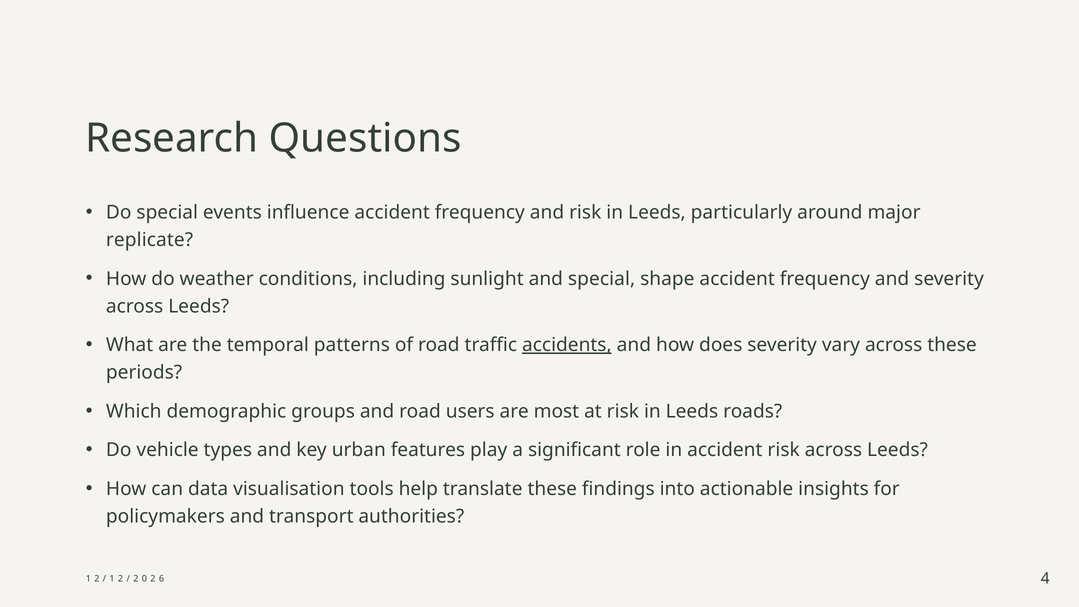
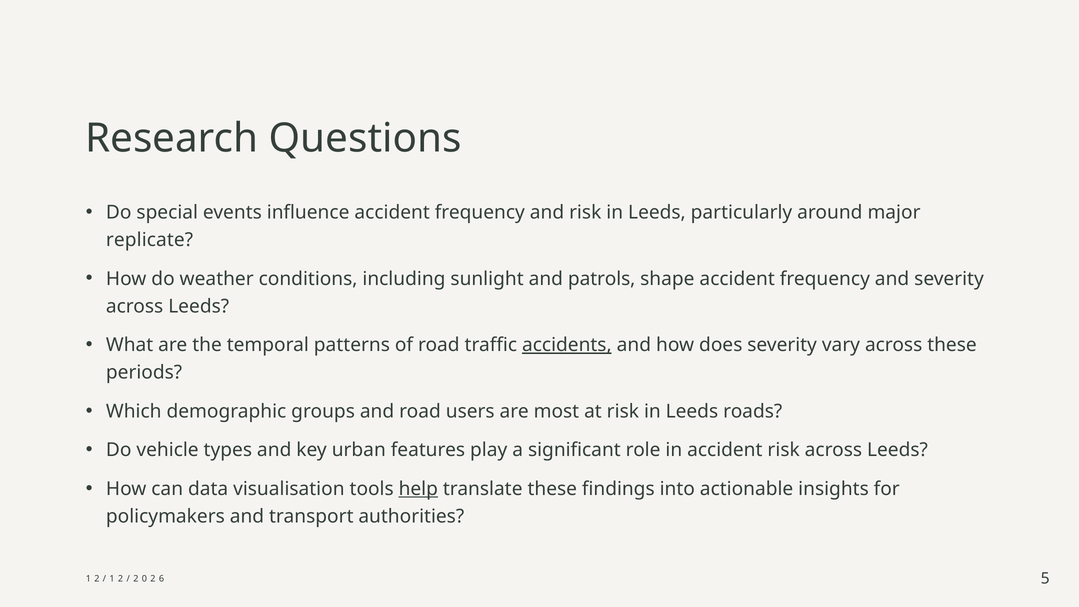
and special: special -> patrols (602, 279)
help underline: none -> present (418, 489)
4: 4 -> 5 (1045, 579)
